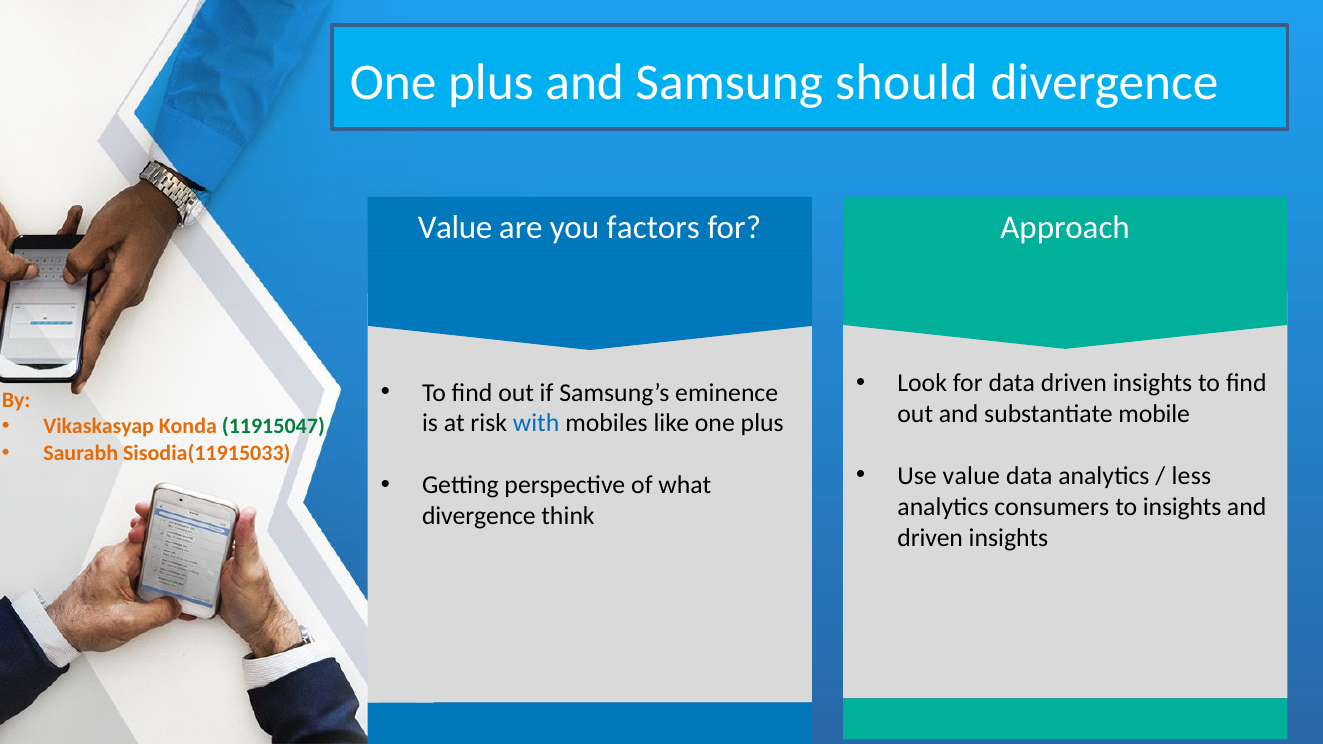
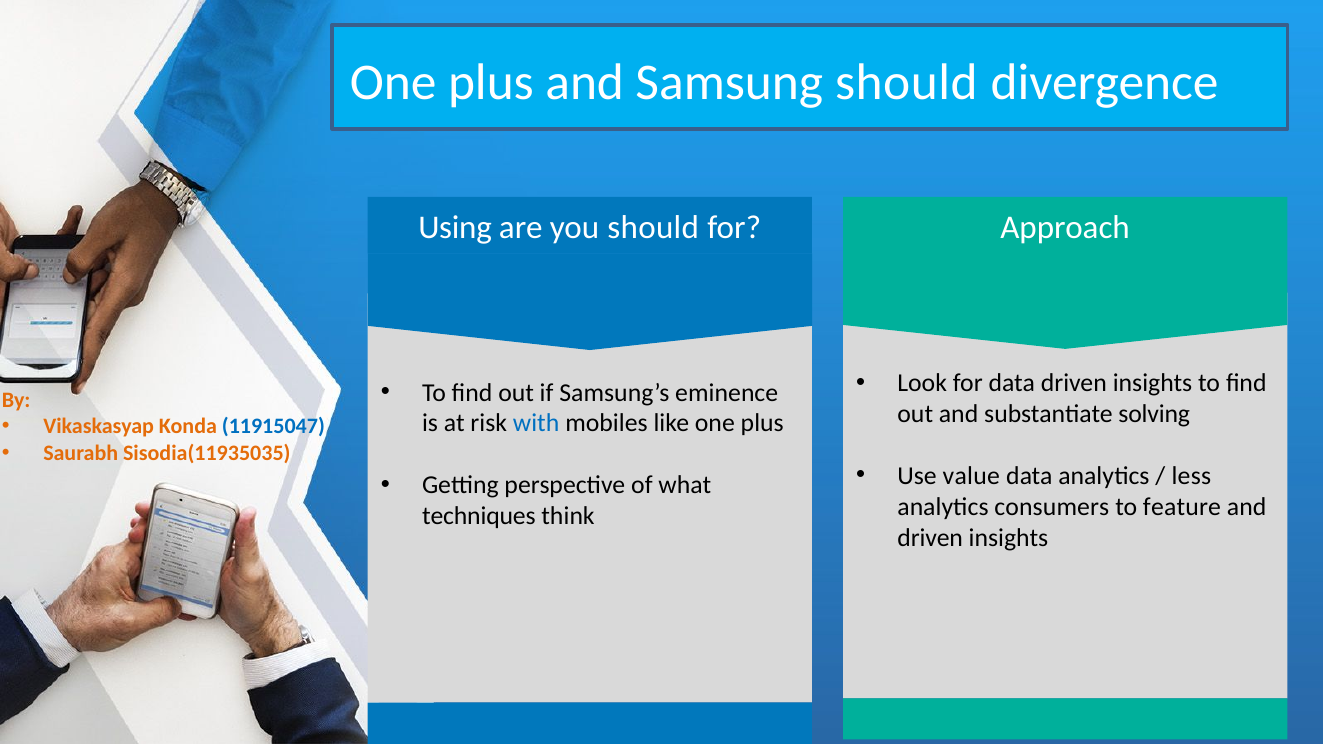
Value: Value -> Using (455, 228)
you factors: factors -> should (653, 228)
mobile: mobile -> solving (1154, 414)
11915047 colour: green -> blue (273, 427)
Sisodia(11915033: Sisodia(11915033 -> Sisodia(11935035 (207, 453)
to insights: insights -> feature (1182, 507)
divergence: divergence -> techniques (479, 516)
